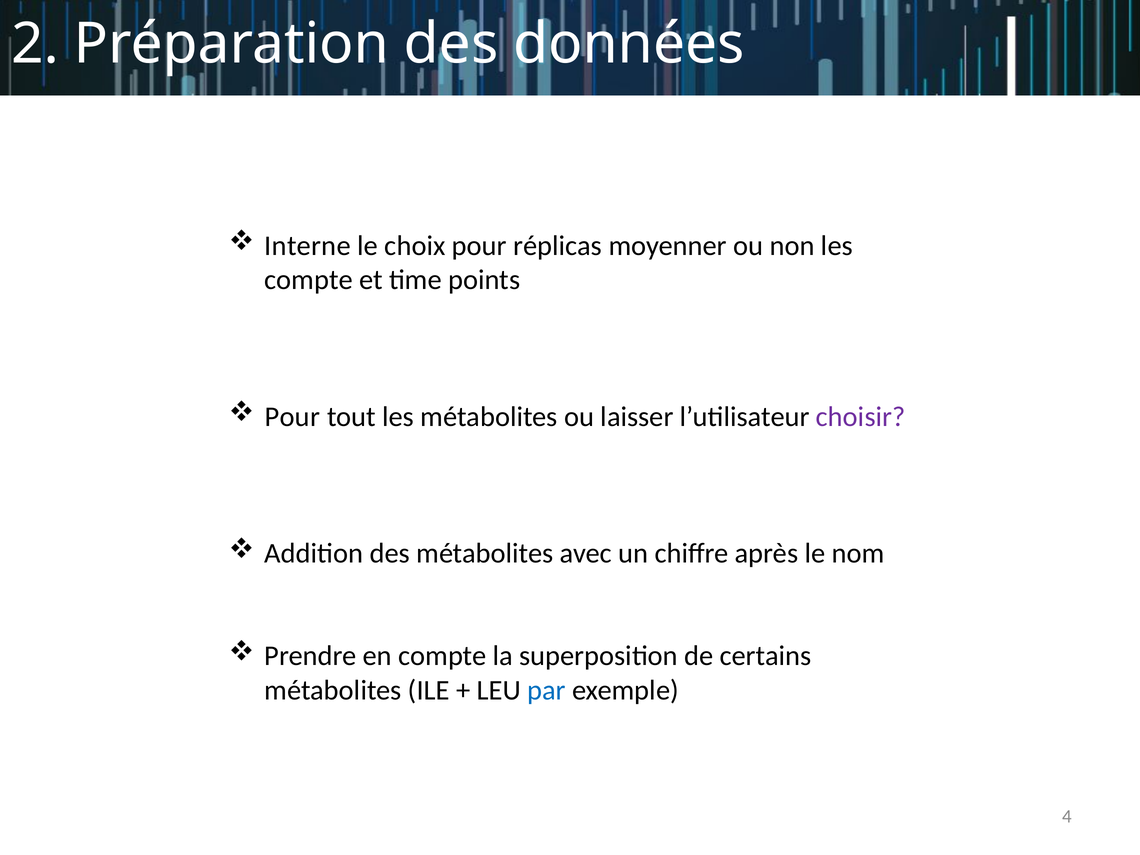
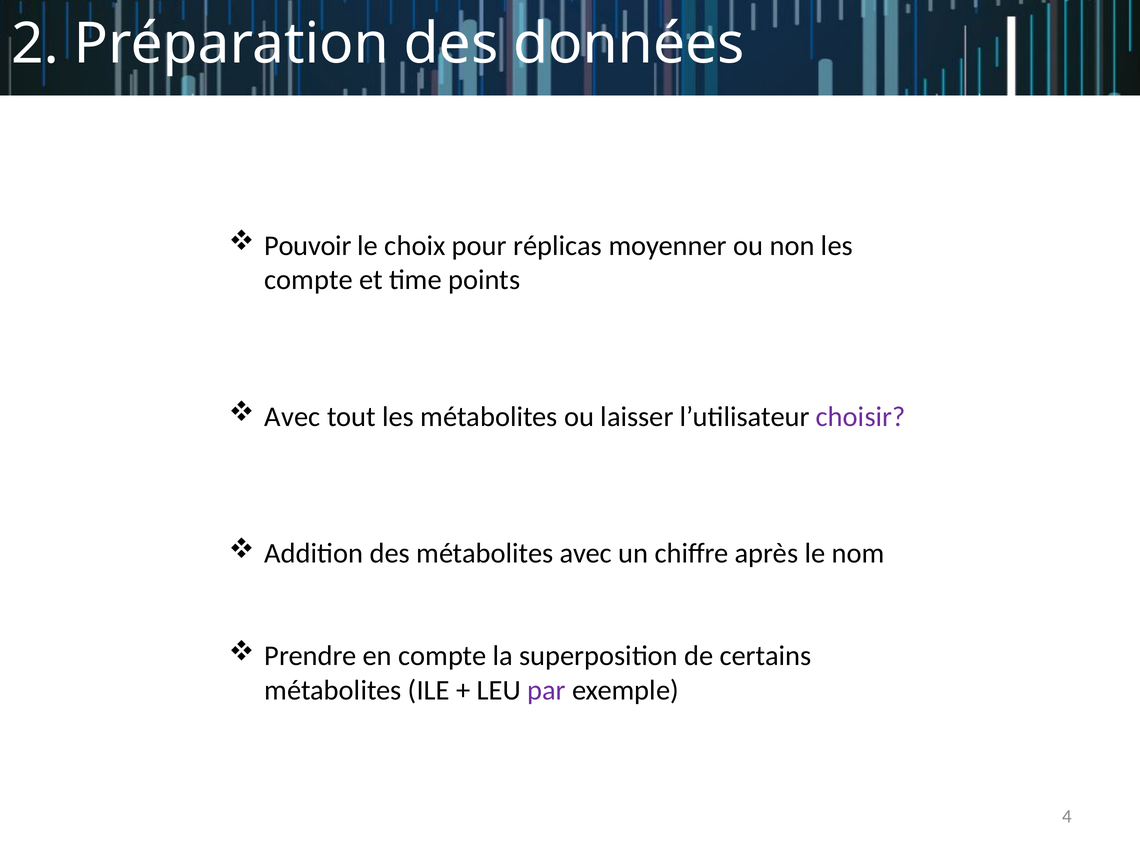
Interne: Interne -> Pouvoir (308, 246)
Pour: Pour -> Avec (292, 417)
par colour: blue -> purple (547, 690)
